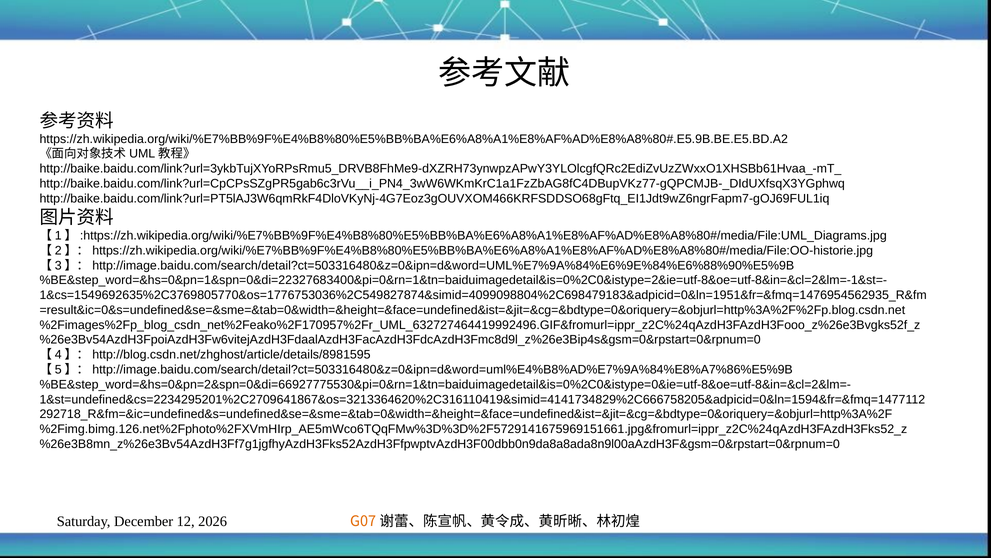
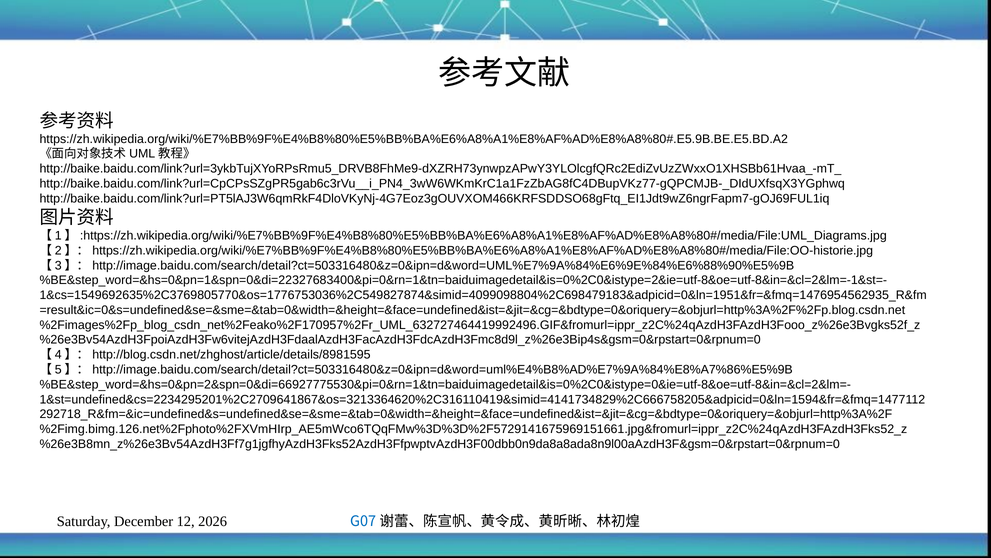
G07 colour: orange -> blue (363, 521)
